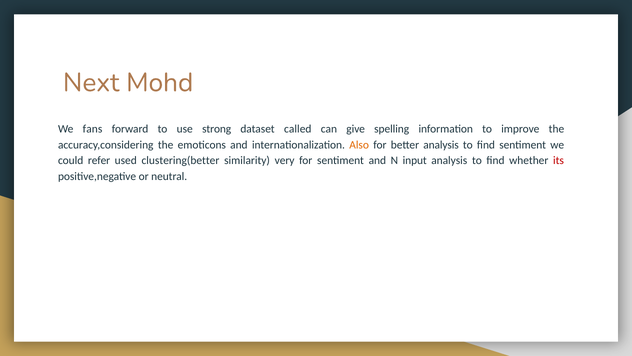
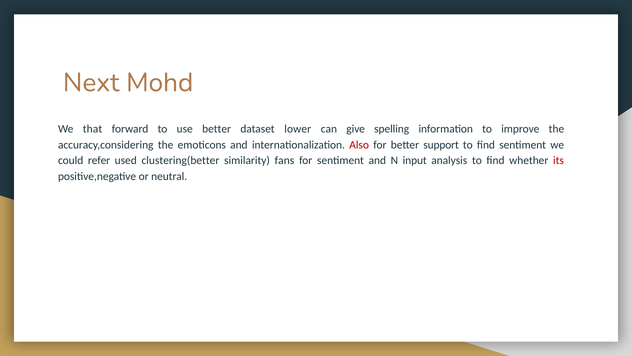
fans: fans -> that (93, 129)
use strong: strong -> better (217, 129)
called: called -> lower (298, 129)
Also colour: orange -> red (359, 145)
better analysis: analysis -> support (441, 145)
very: very -> fans (284, 161)
